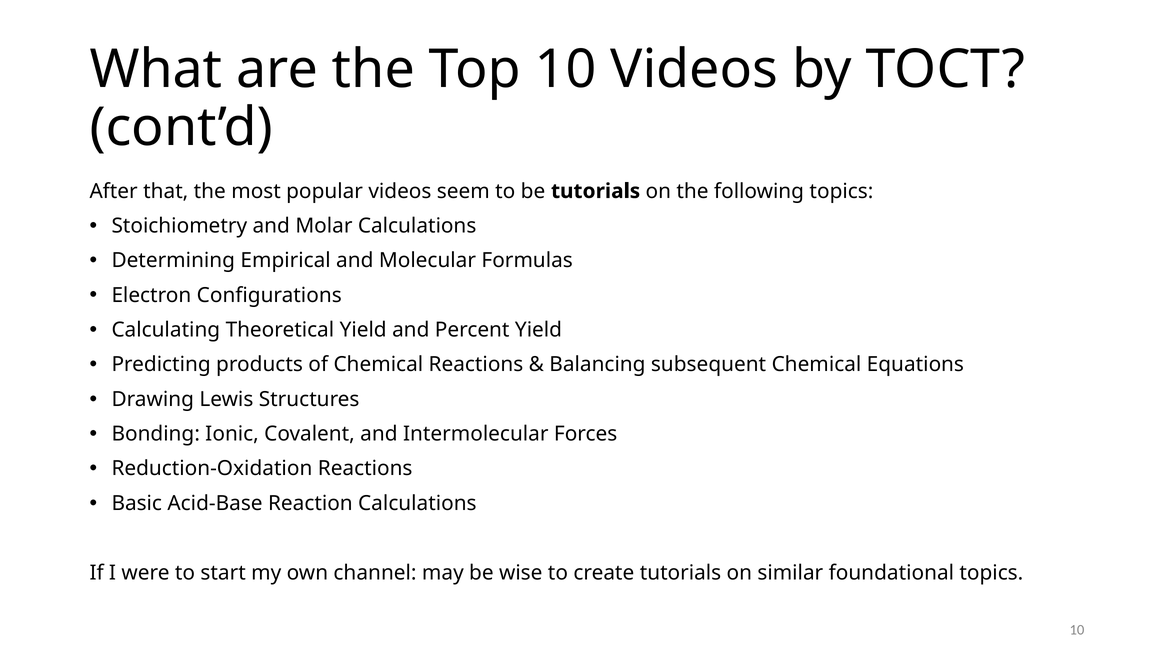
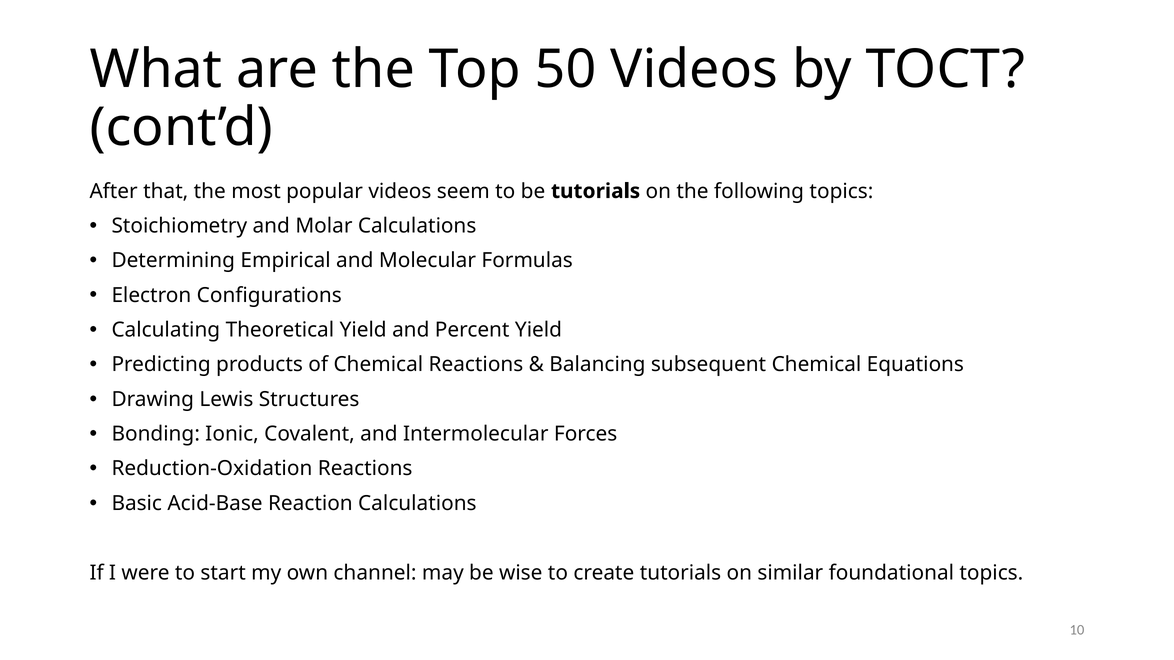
Top 10: 10 -> 50 (566, 70)
